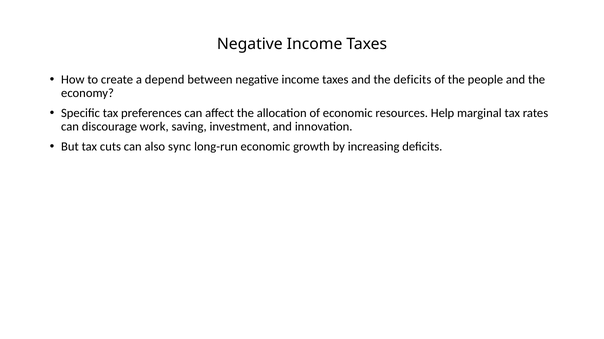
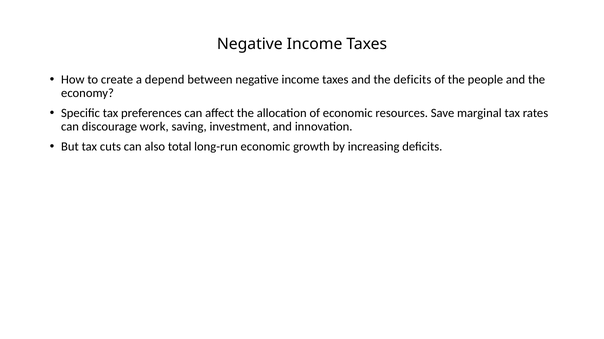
Help: Help -> Save (443, 113)
sync: sync -> total (180, 147)
